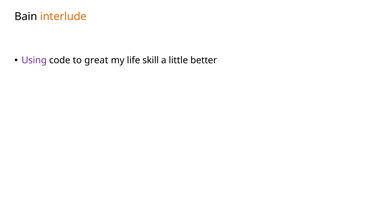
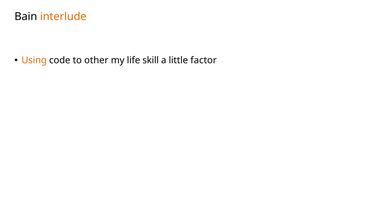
Using colour: purple -> orange (34, 60)
great: great -> other (96, 60)
better: better -> factor (204, 60)
